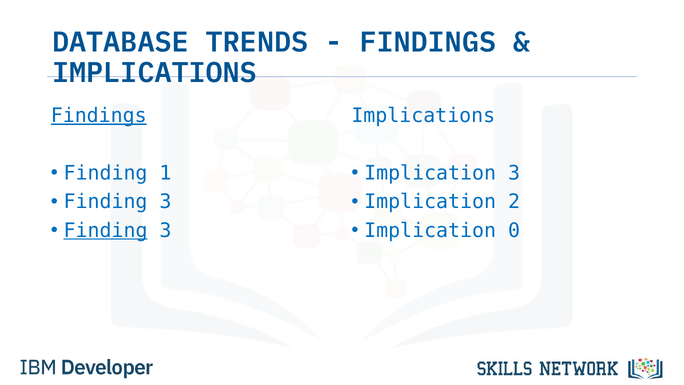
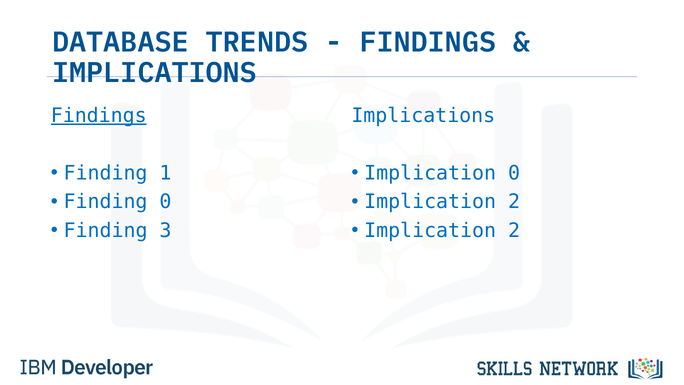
Implication 3: 3 -> 0 (514, 173)
3: 3 -> 0 (165, 202)
Finding underline: present -> none (106, 230)
0: 0 -> 2 (514, 230)
